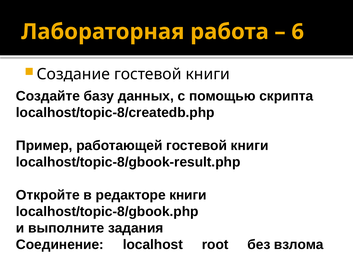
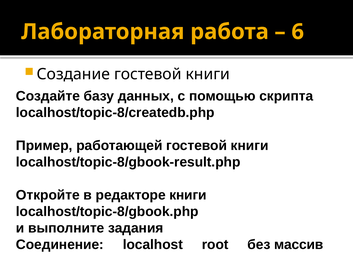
взлома: взлома -> массив (299, 244)
